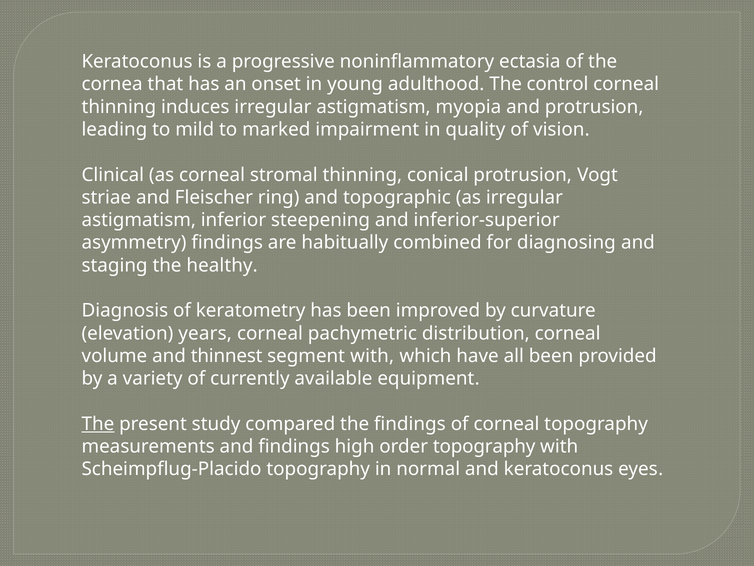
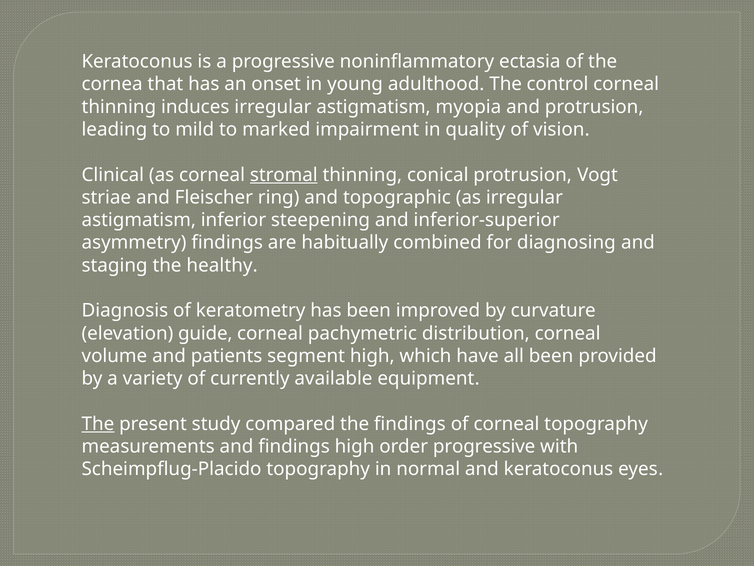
stromal underline: none -> present (284, 175)
years: years -> guide (205, 333)
thinnest: thinnest -> patients (227, 356)
segment with: with -> high (372, 356)
order topography: topography -> progressive (484, 446)
